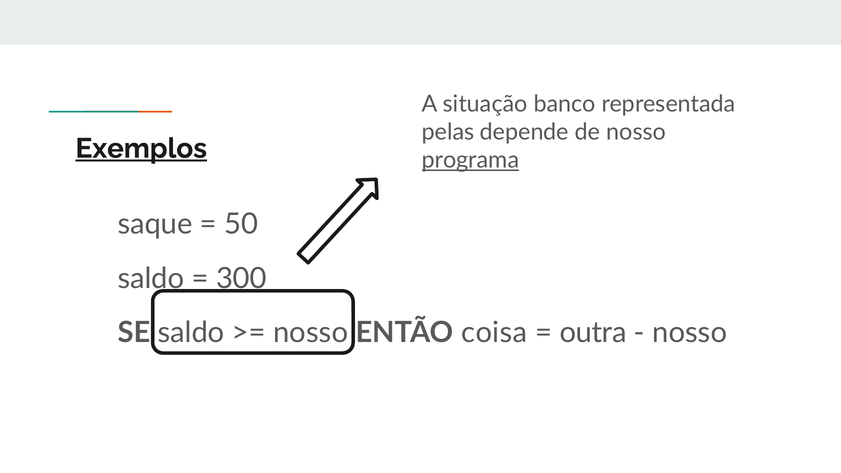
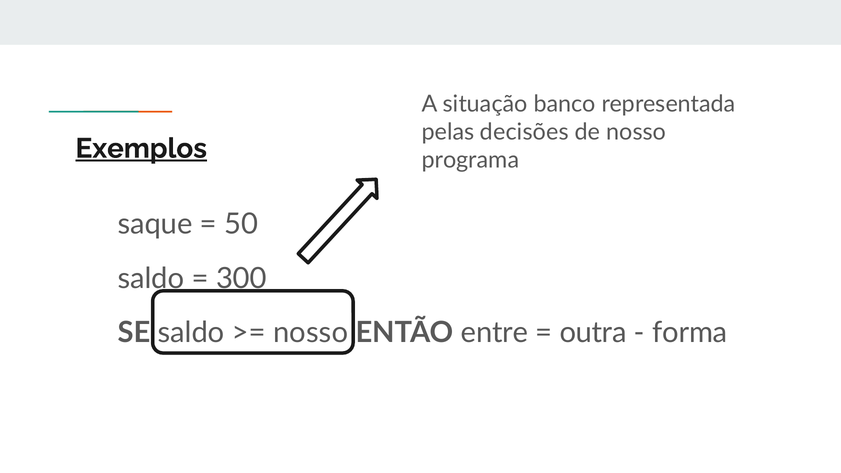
depende: depende -> decisões (524, 132)
programa underline: present -> none (471, 160)
coisa: coisa -> entre (494, 333)
nosso: nosso -> forma (690, 333)
